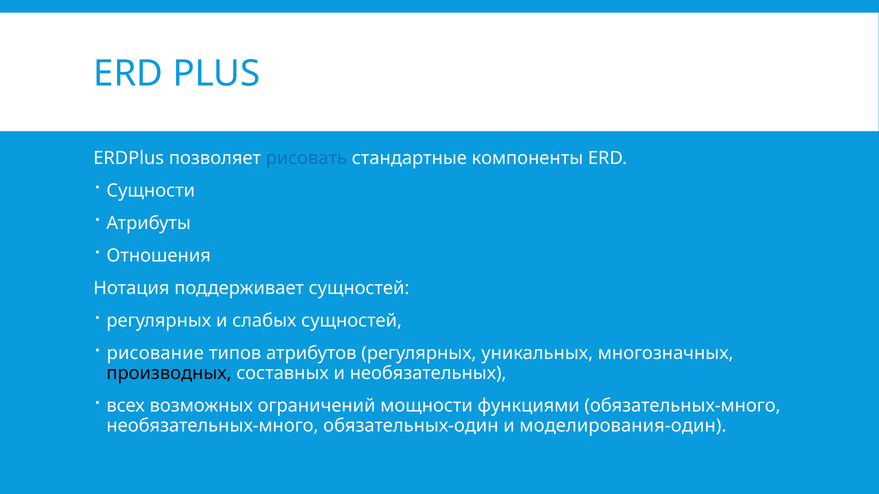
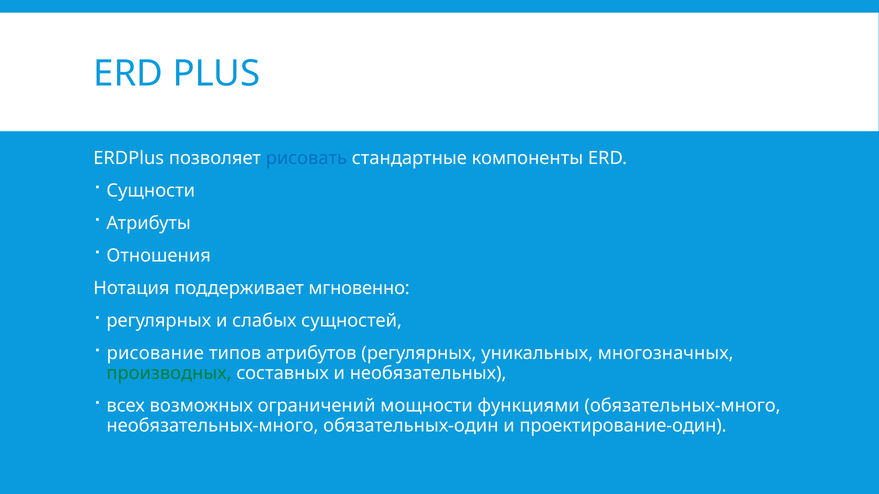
поддерживает сущностей: сущностей -> мгновенно (359, 289)
производных colour: black -> green (169, 373)
моделирования-один: моделирования-один -> проектирование-один (623, 426)
